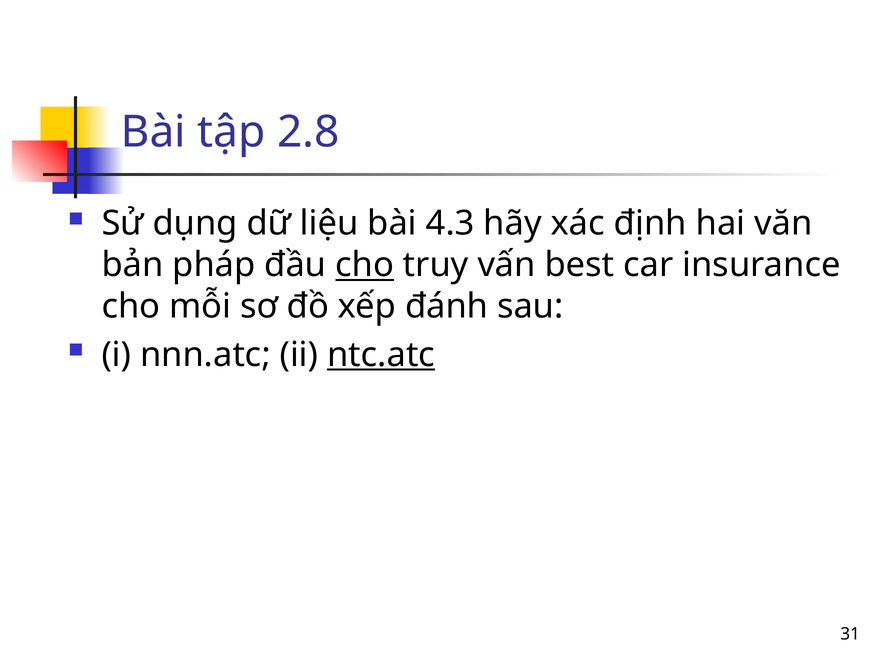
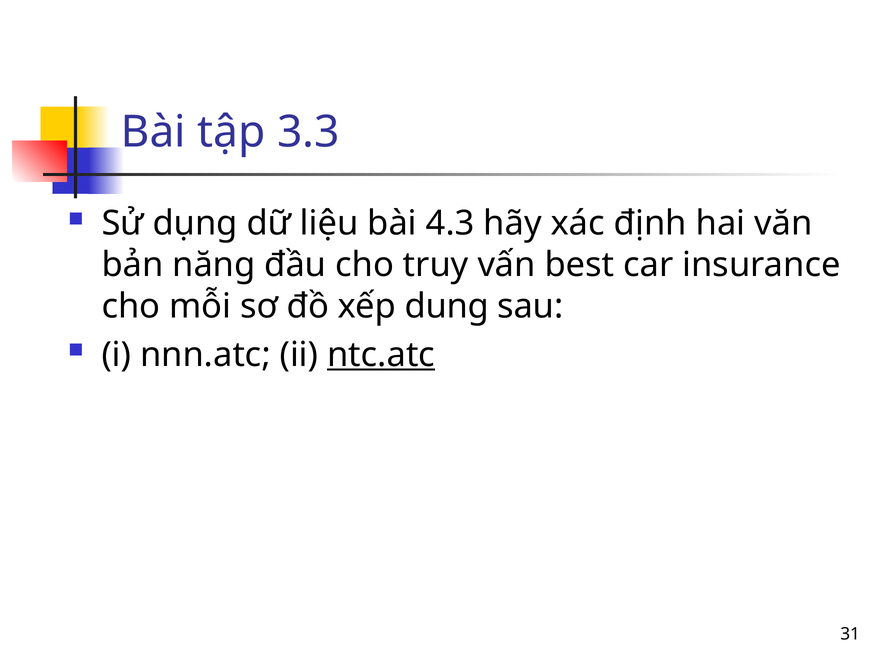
2.8: 2.8 -> 3.3 (308, 132)
pháp: pháp -> năng (214, 265)
cho underline: present -> none (365, 265)
đánh: đánh -> dung (447, 306)
